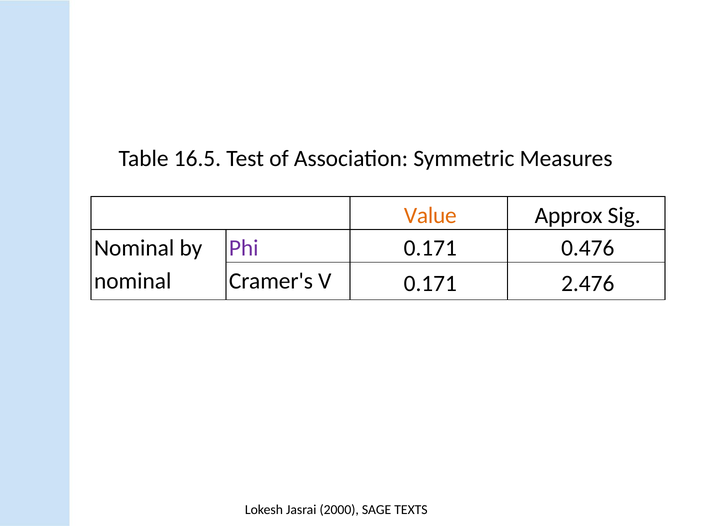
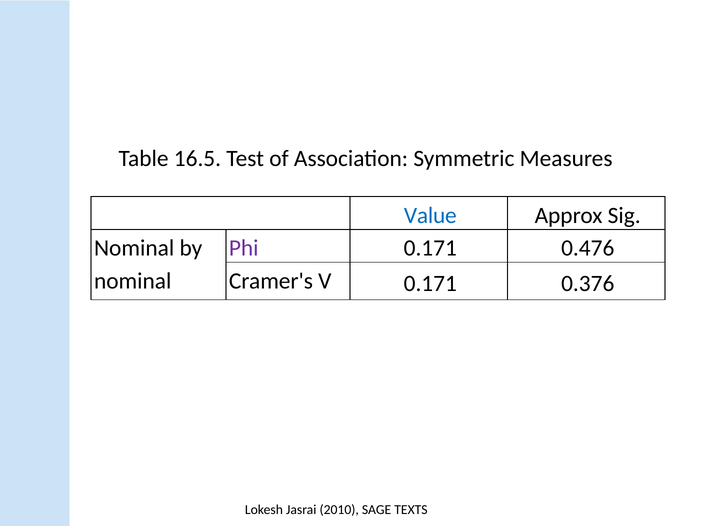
Value colour: orange -> blue (430, 215)
2.476: 2.476 -> 0.376 (588, 283)
2000: 2000 -> 2010 (339, 509)
